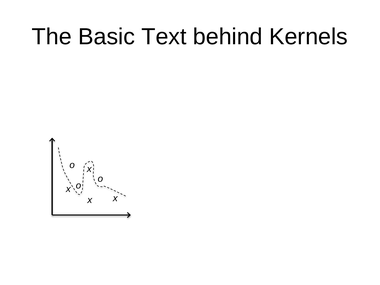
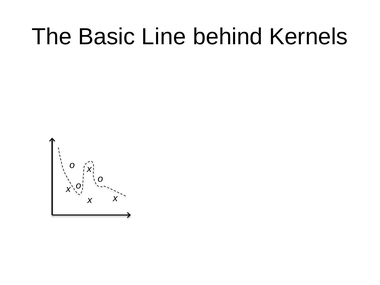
Text: Text -> Line (164, 37)
